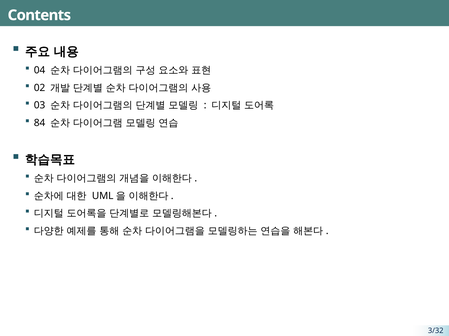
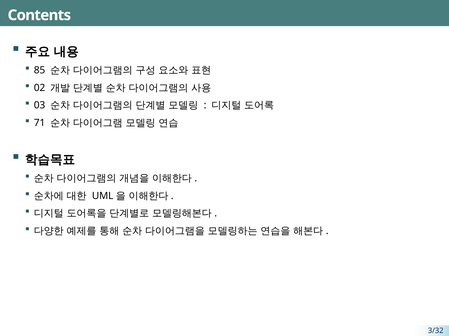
04: 04 -> 85 (40, 70)
84: 84 -> 71 (40, 123)
